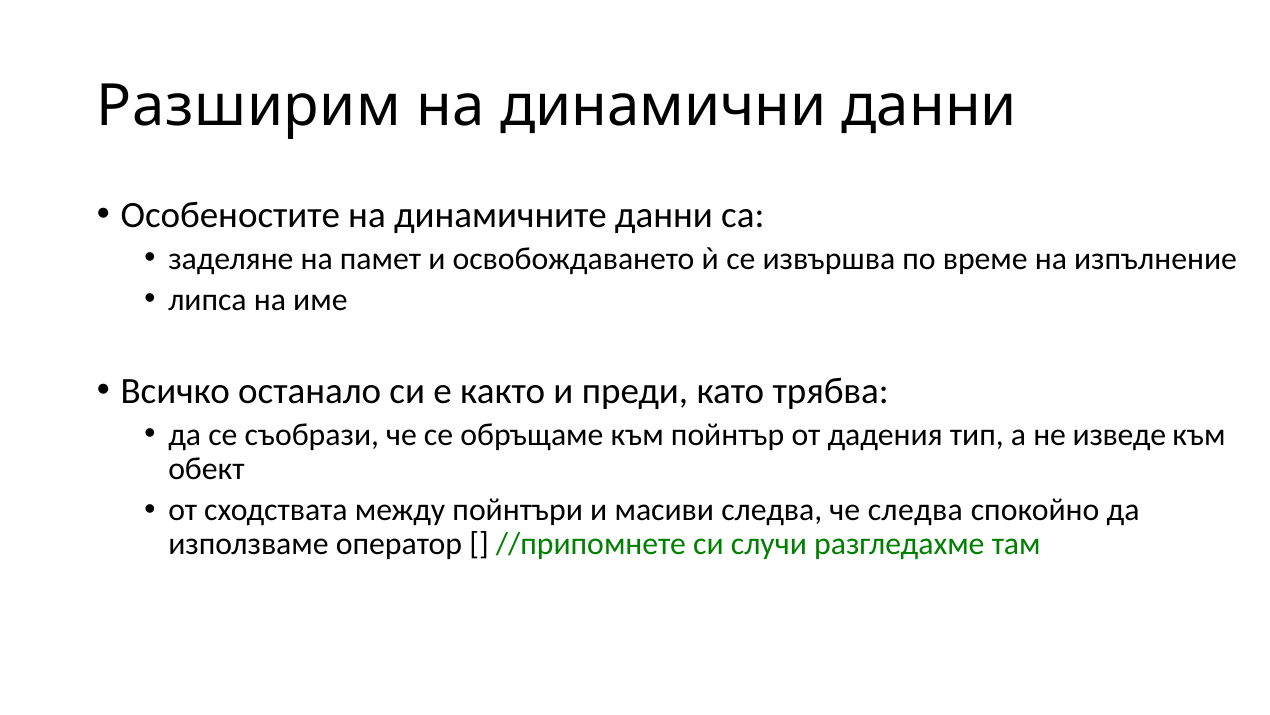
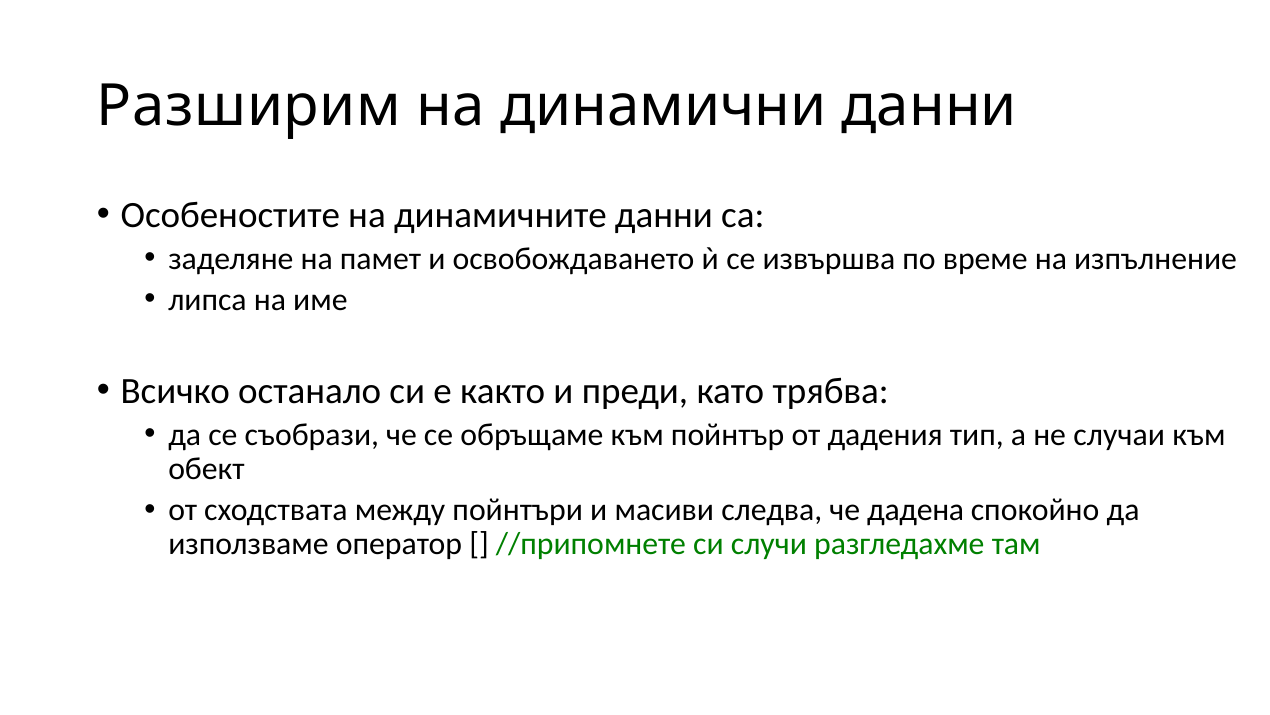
изведе: изведе -> случаи (1119, 434)
че следва: следва -> дадена (916, 510)
